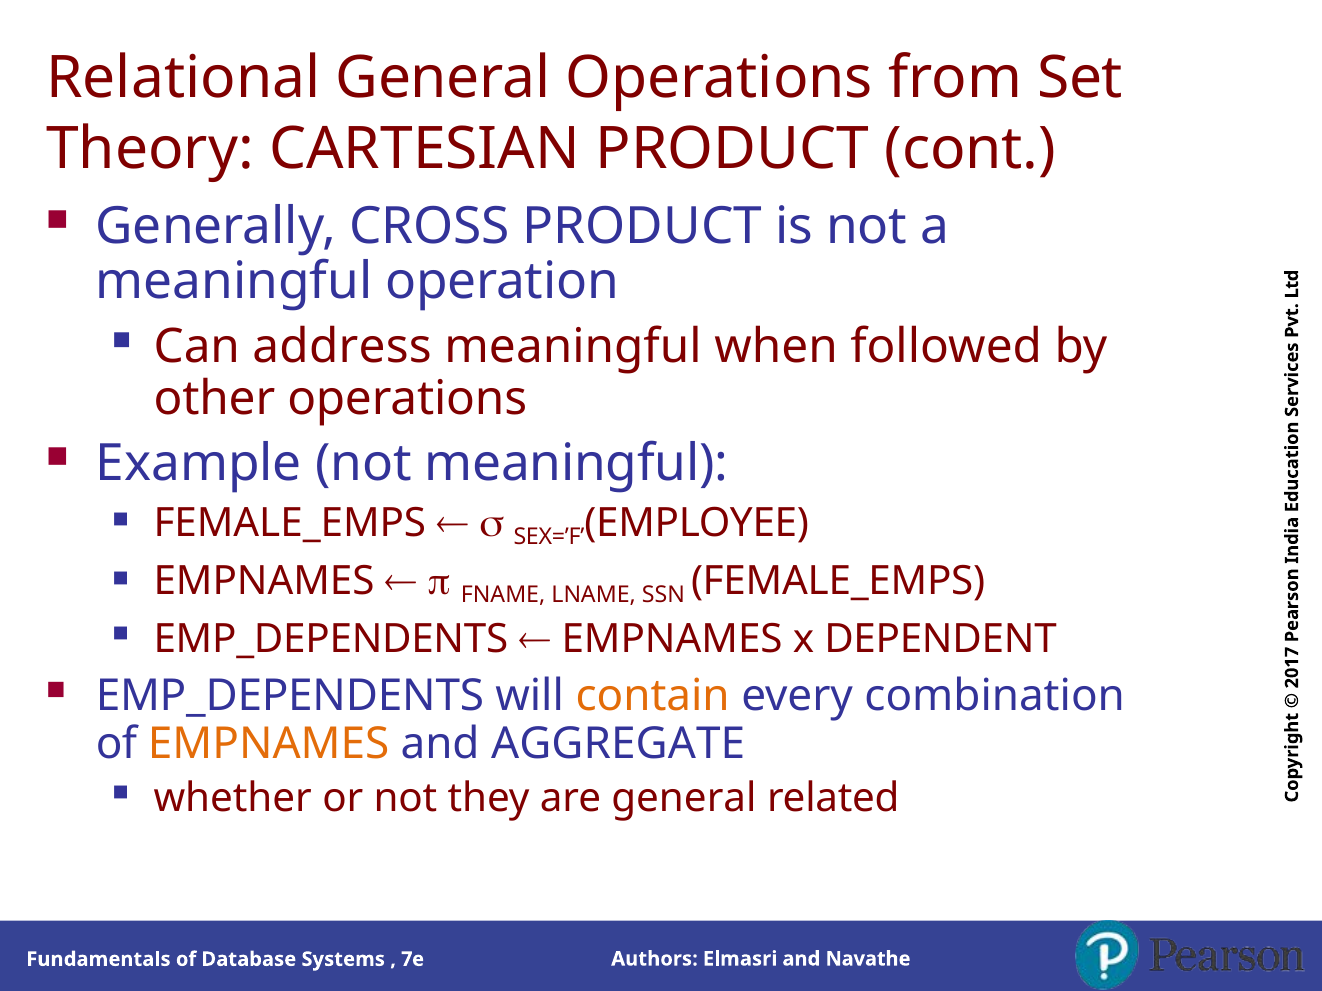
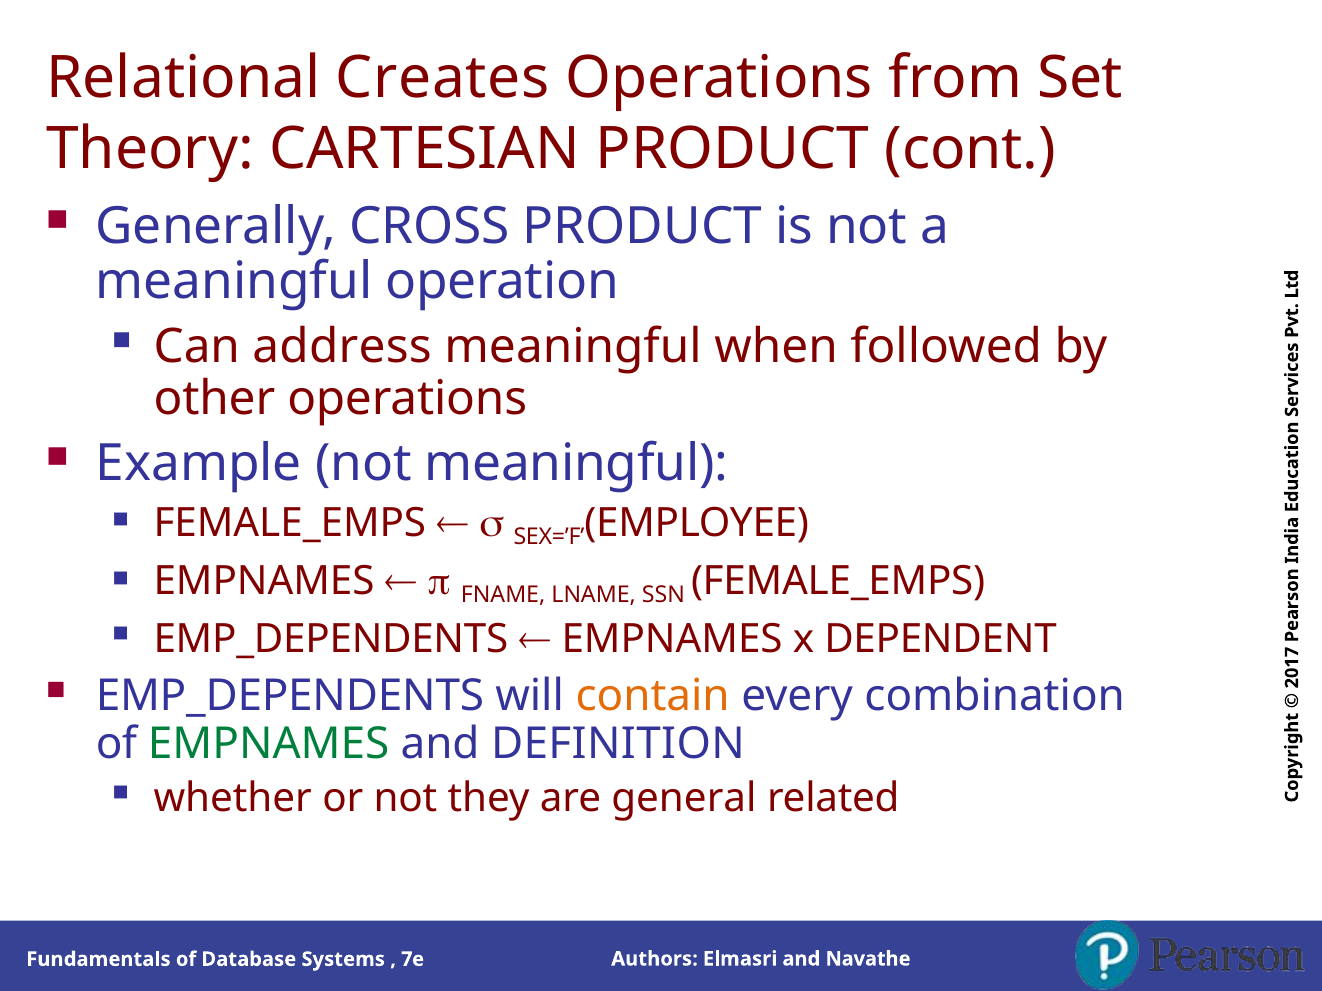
Relational General: General -> Creates (443, 79)
EMPNAMES colour: orange -> green (269, 744)
AGGREGATE: AGGREGATE -> DEFINITION (618, 744)
